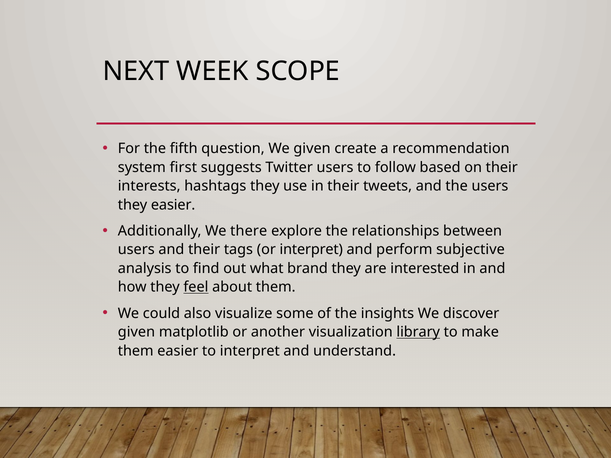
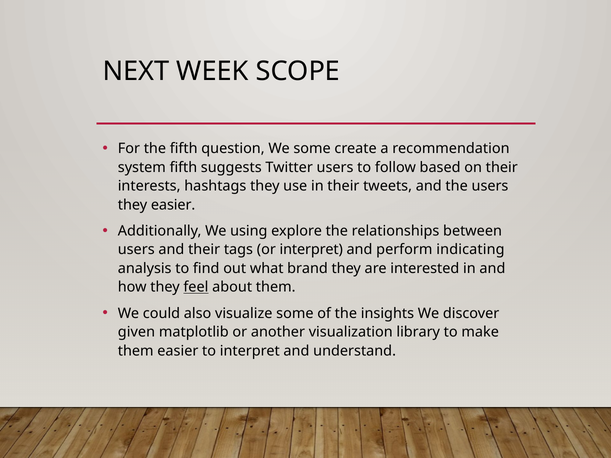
We given: given -> some (312, 149)
system first: first -> fifth (183, 167)
there: there -> using (249, 231)
subjective: subjective -> indicating (470, 250)
library underline: present -> none (418, 332)
